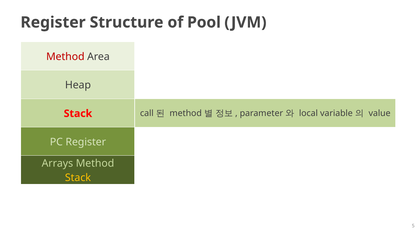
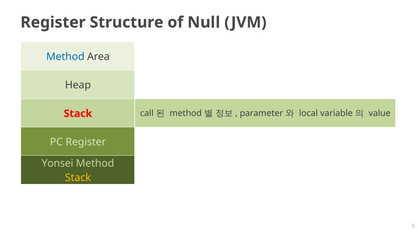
Pool: Pool -> Null (204, 22)
Method colour: red -> blue (65, 57)
Arrays: Arrays -> Yonsei (57, 163)
